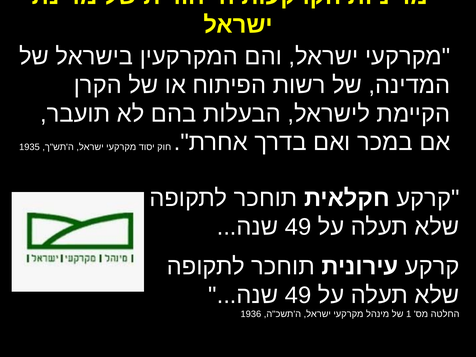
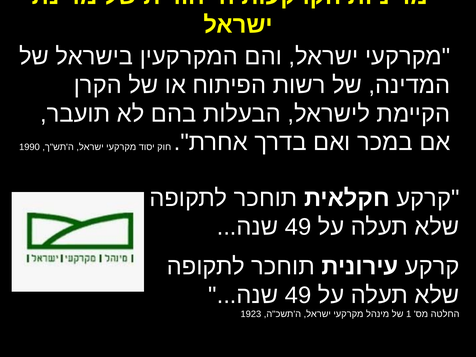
1935: 1935 -> 1990 (29, 147)
1936: 1936 -> 1923 (251, 314)
